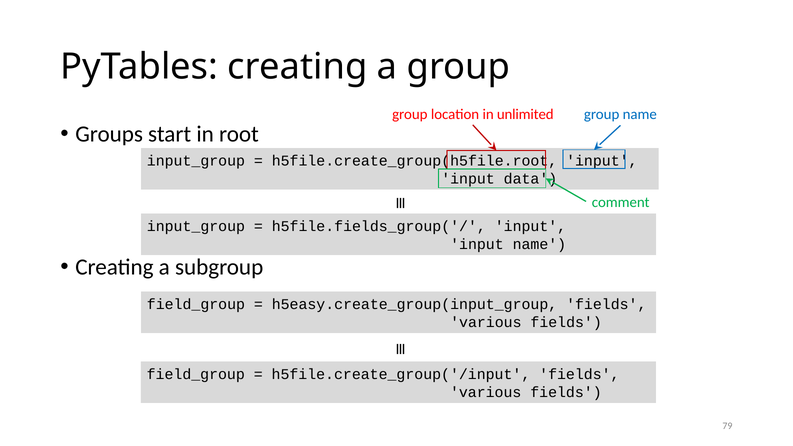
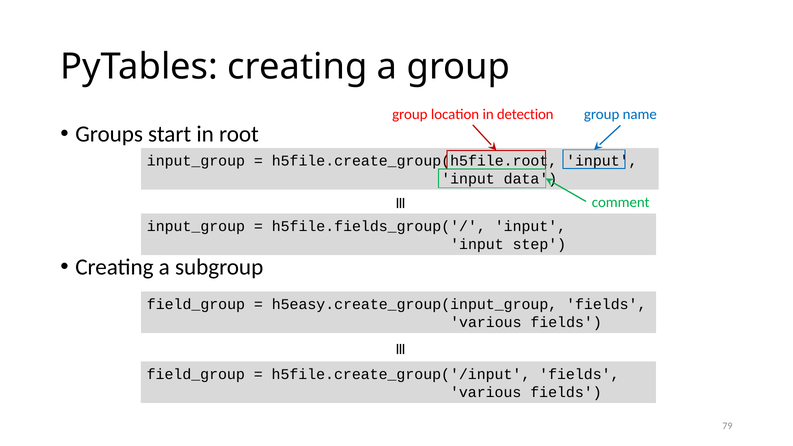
unlimited: unlimited -> detection (525, 114)
input name: name -> step (539, 244)
